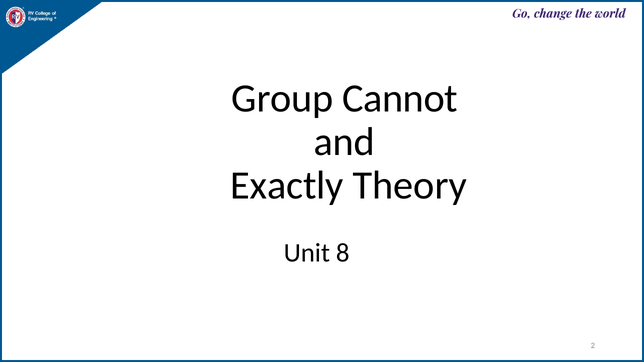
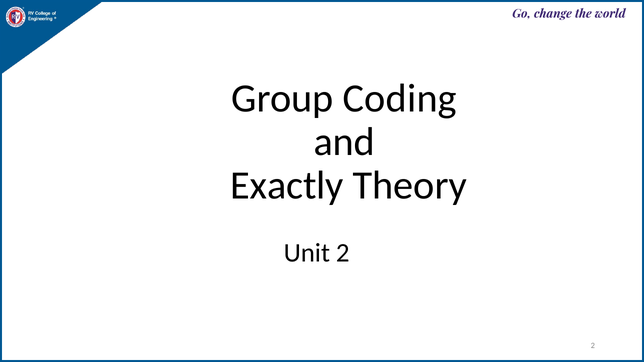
Cannot: Cannot -> Coding (400, 99)
Unit 8: 8 -> 2 (343, 253)
